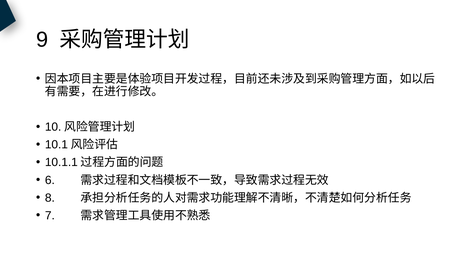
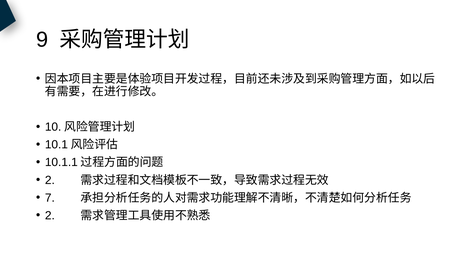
6: 6 -> 2 (50, 180)
8: 8 -> 7 (50, 198)
7: 7 -> 2 (50, 216)
